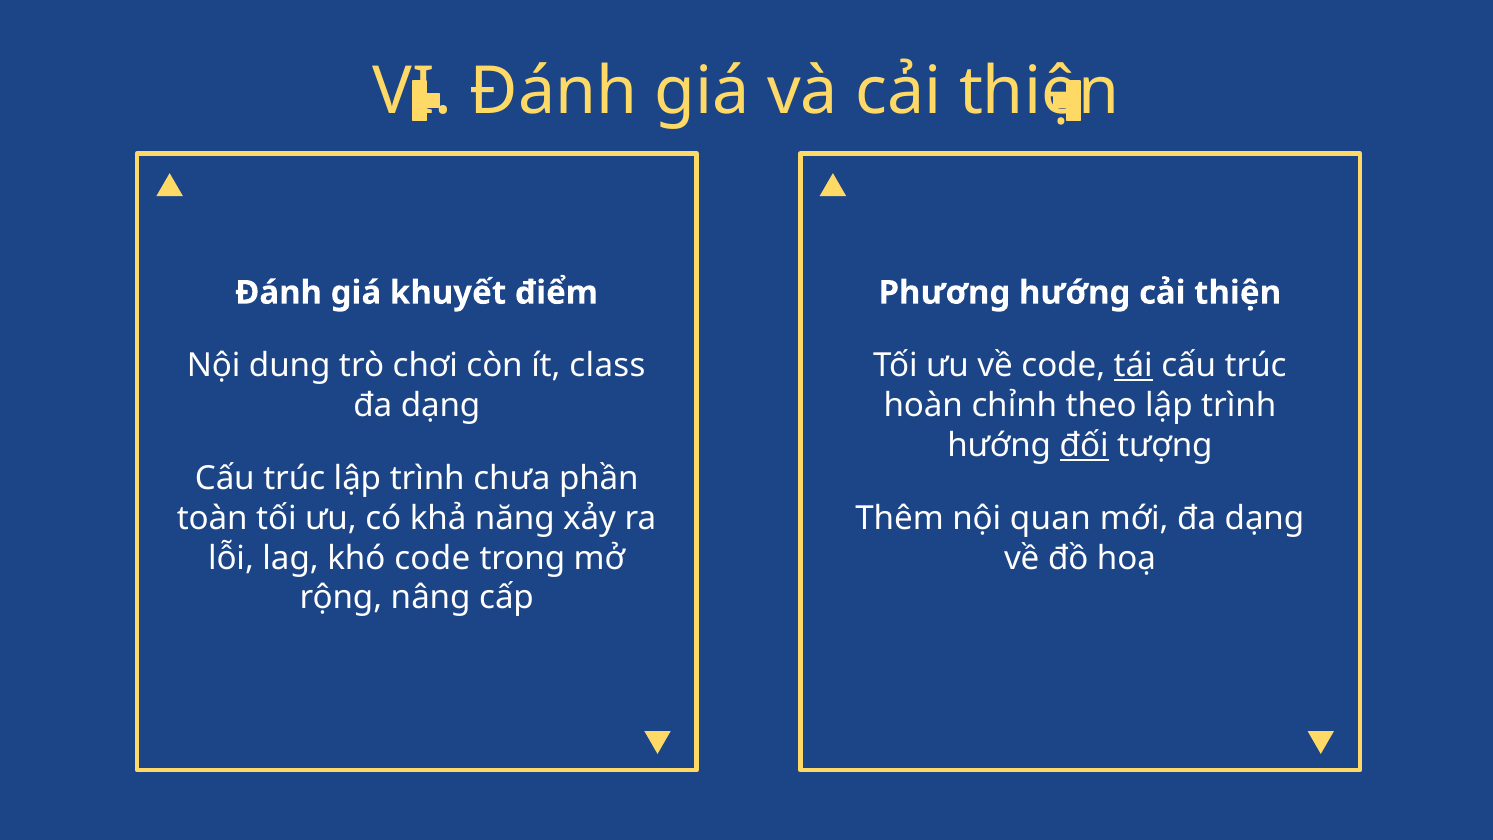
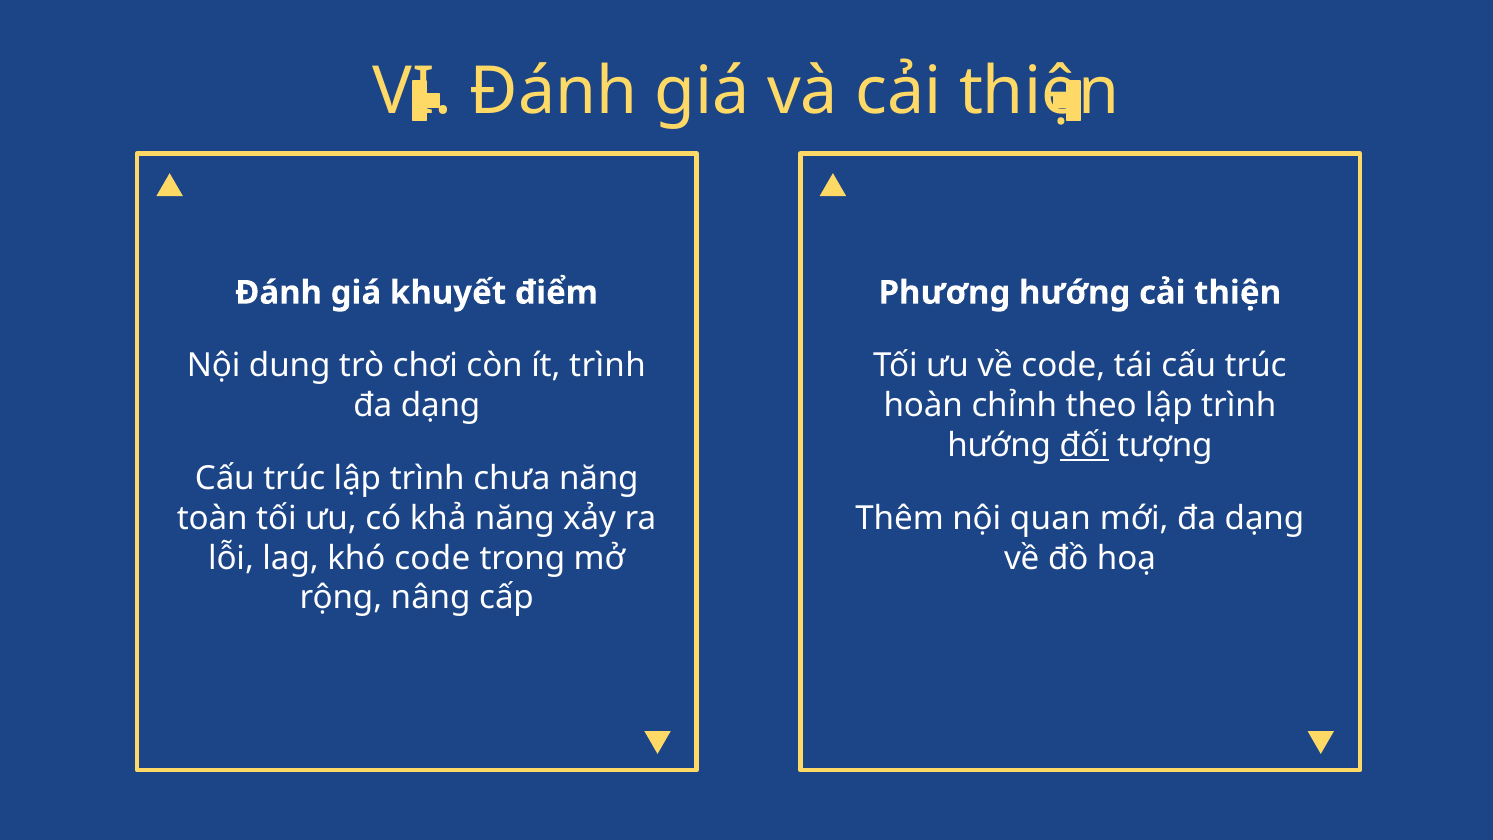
ít class: class -> trình (607, 366)
tái underline: present -> none (1133, 366)
chưa phần: phần -> năng (599, 478)
